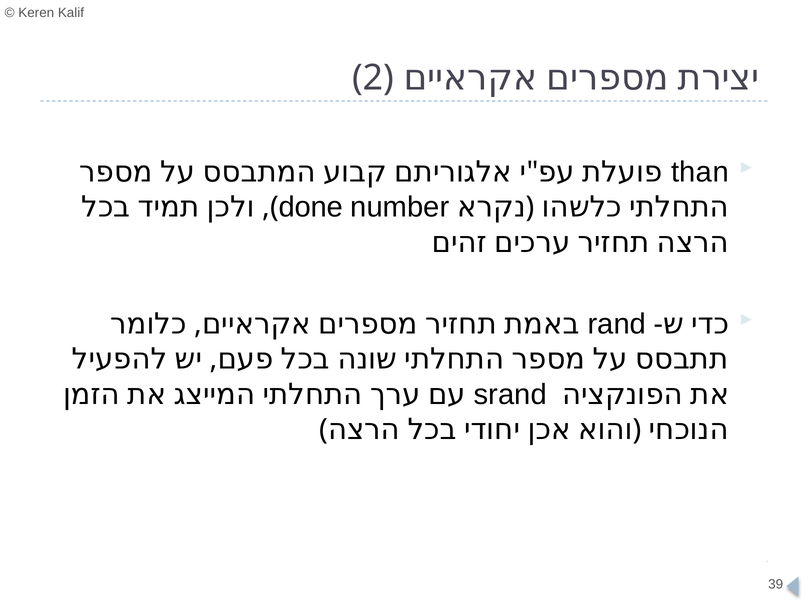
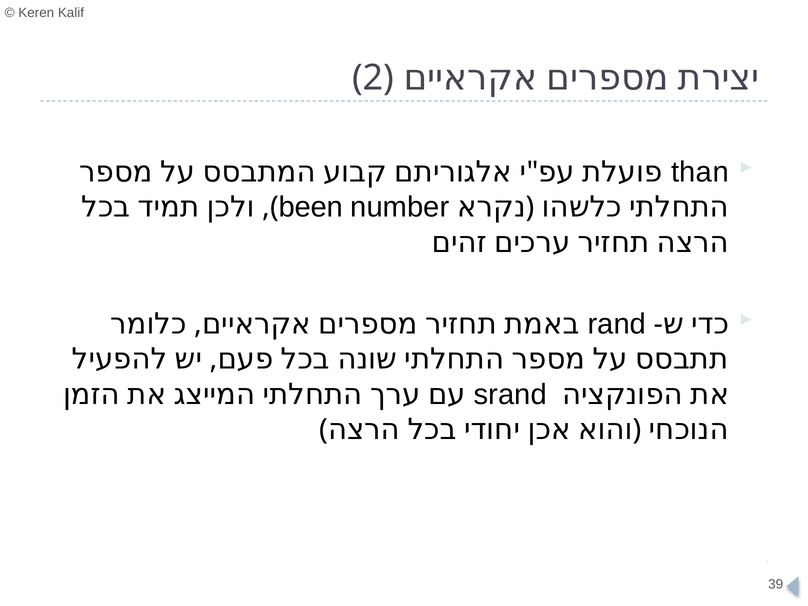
done: done -> been (311, 207)
